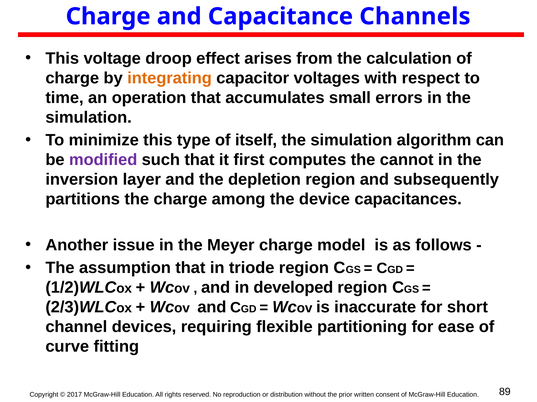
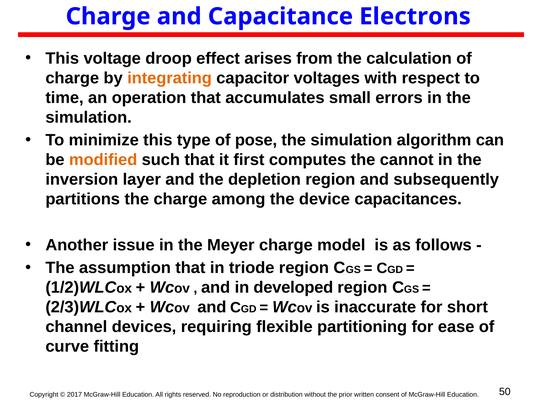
Channels: Channels -> Electrons (415, 16)
itself: itself -> pose (256, 140)
modified colour: purple -> orange (103, 160)
89: 89 -> 50 (505, 393)
